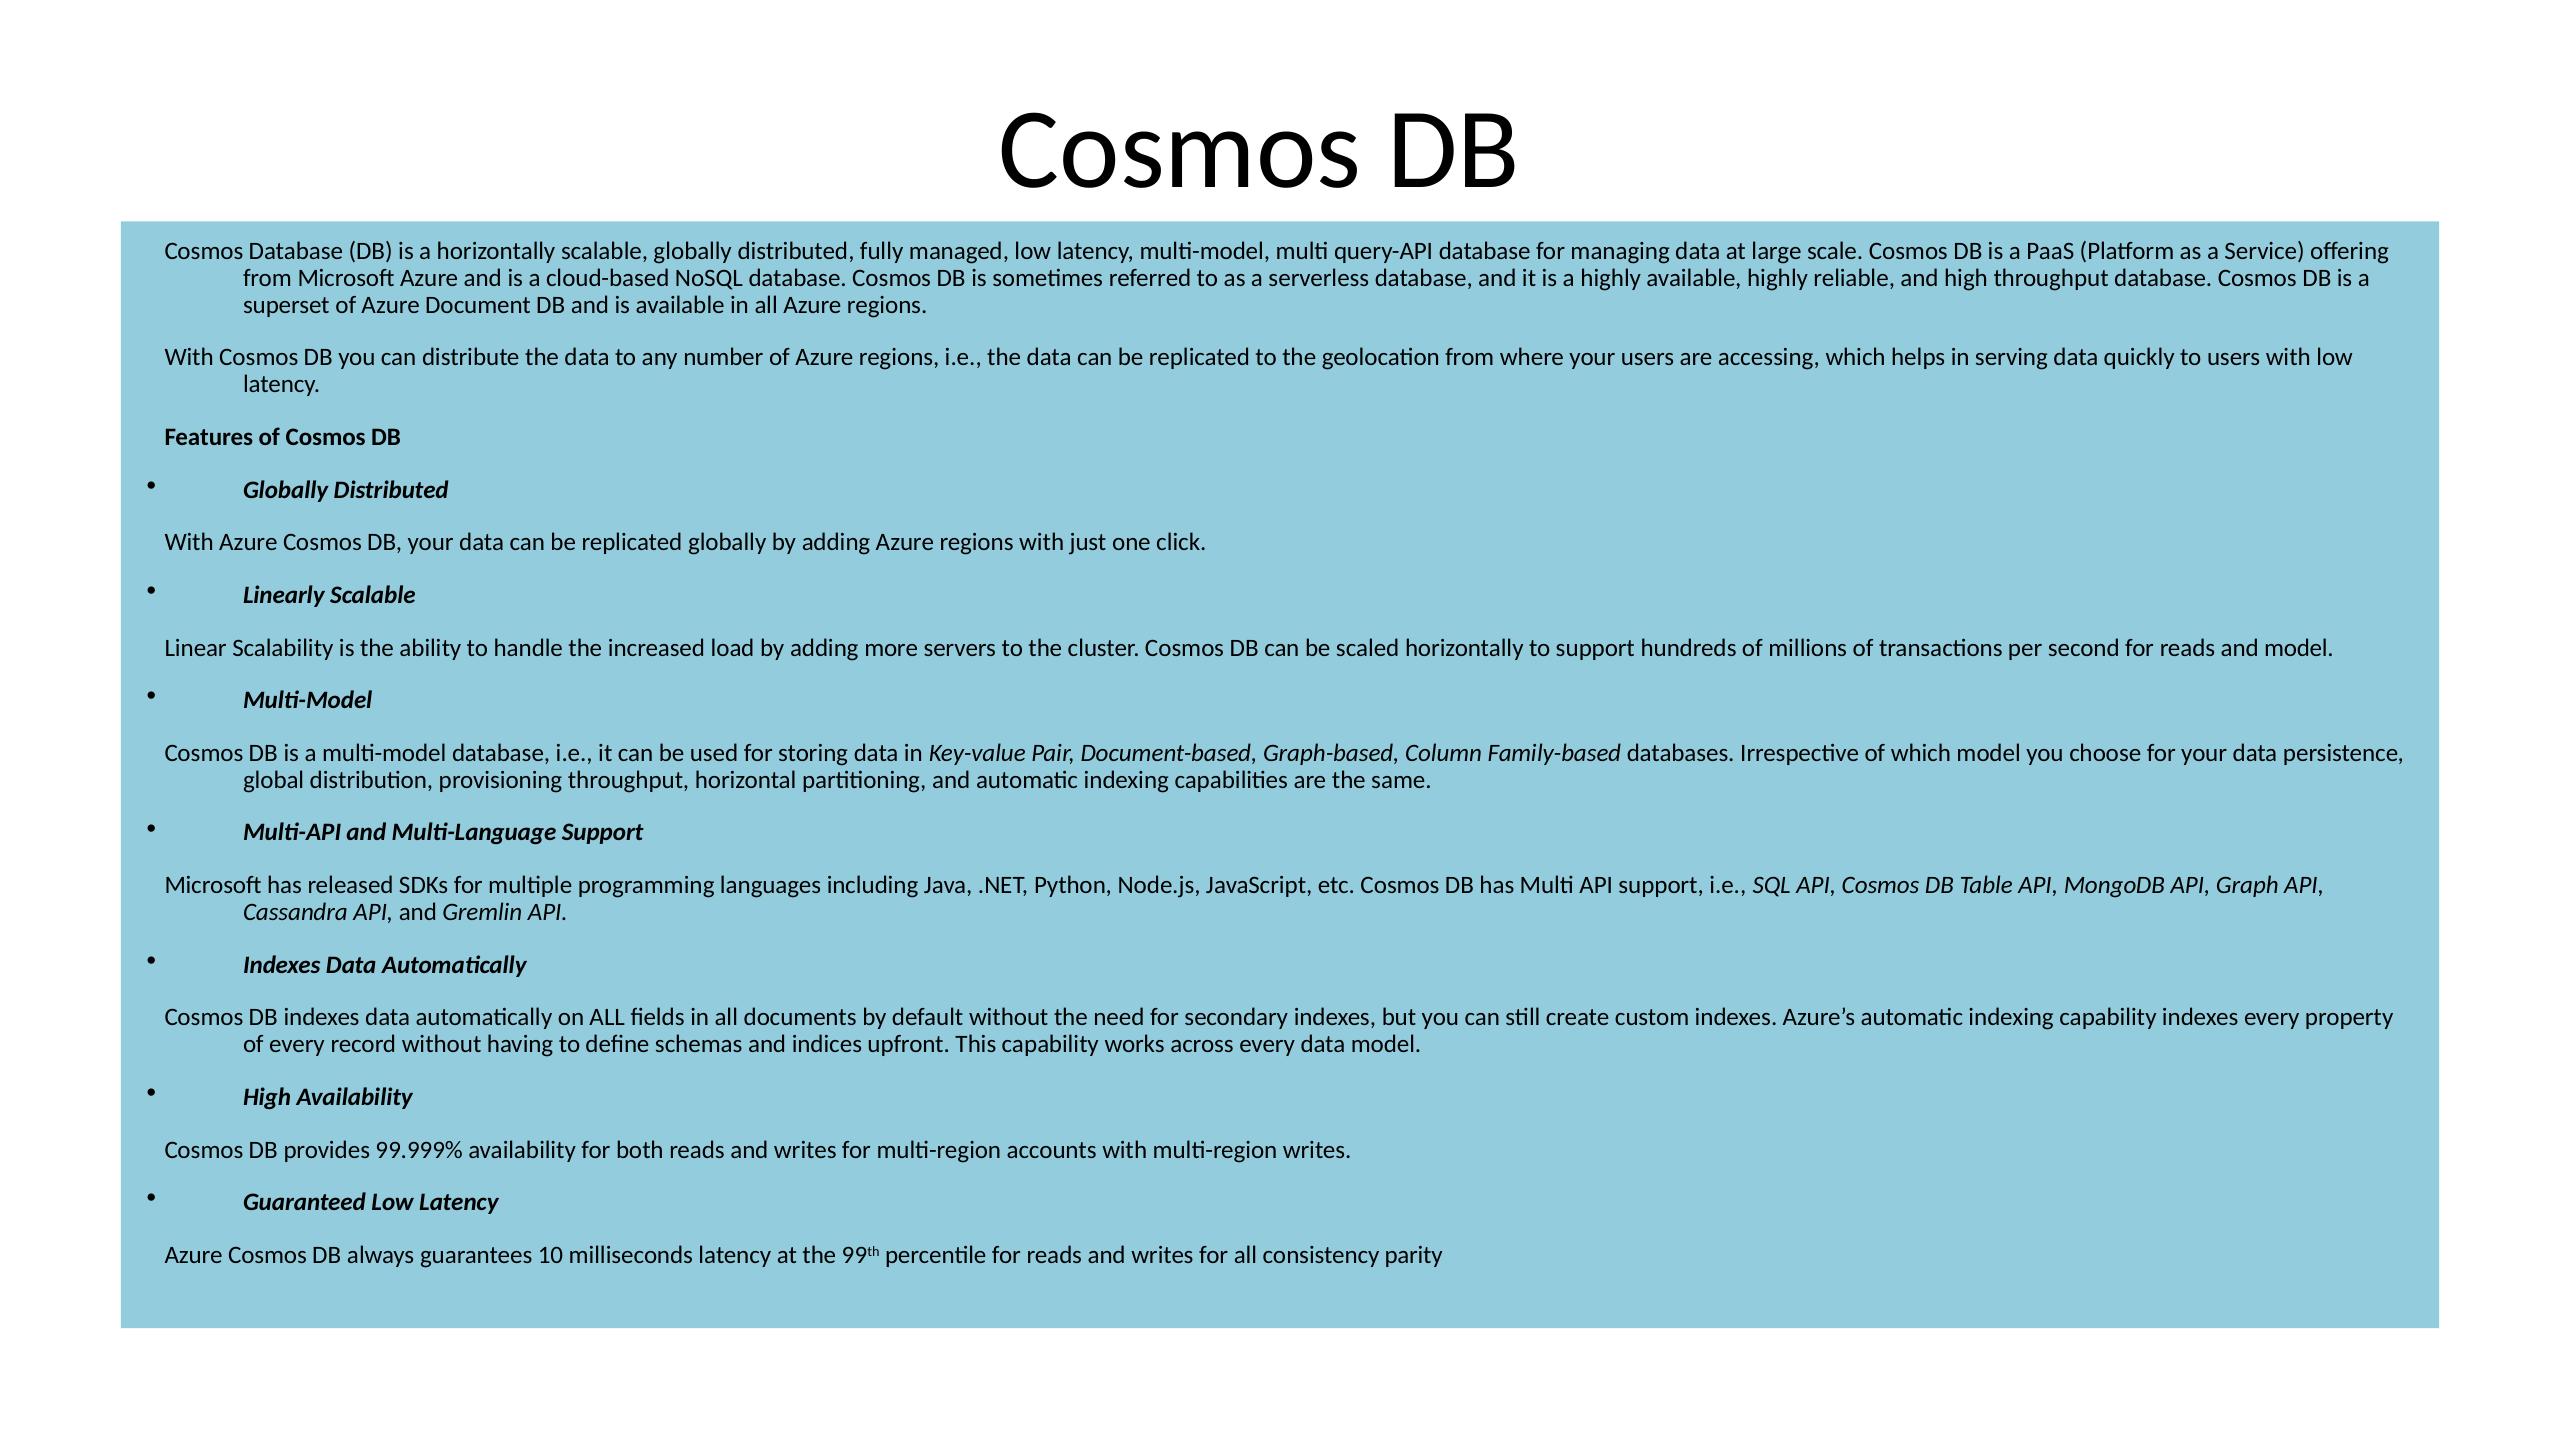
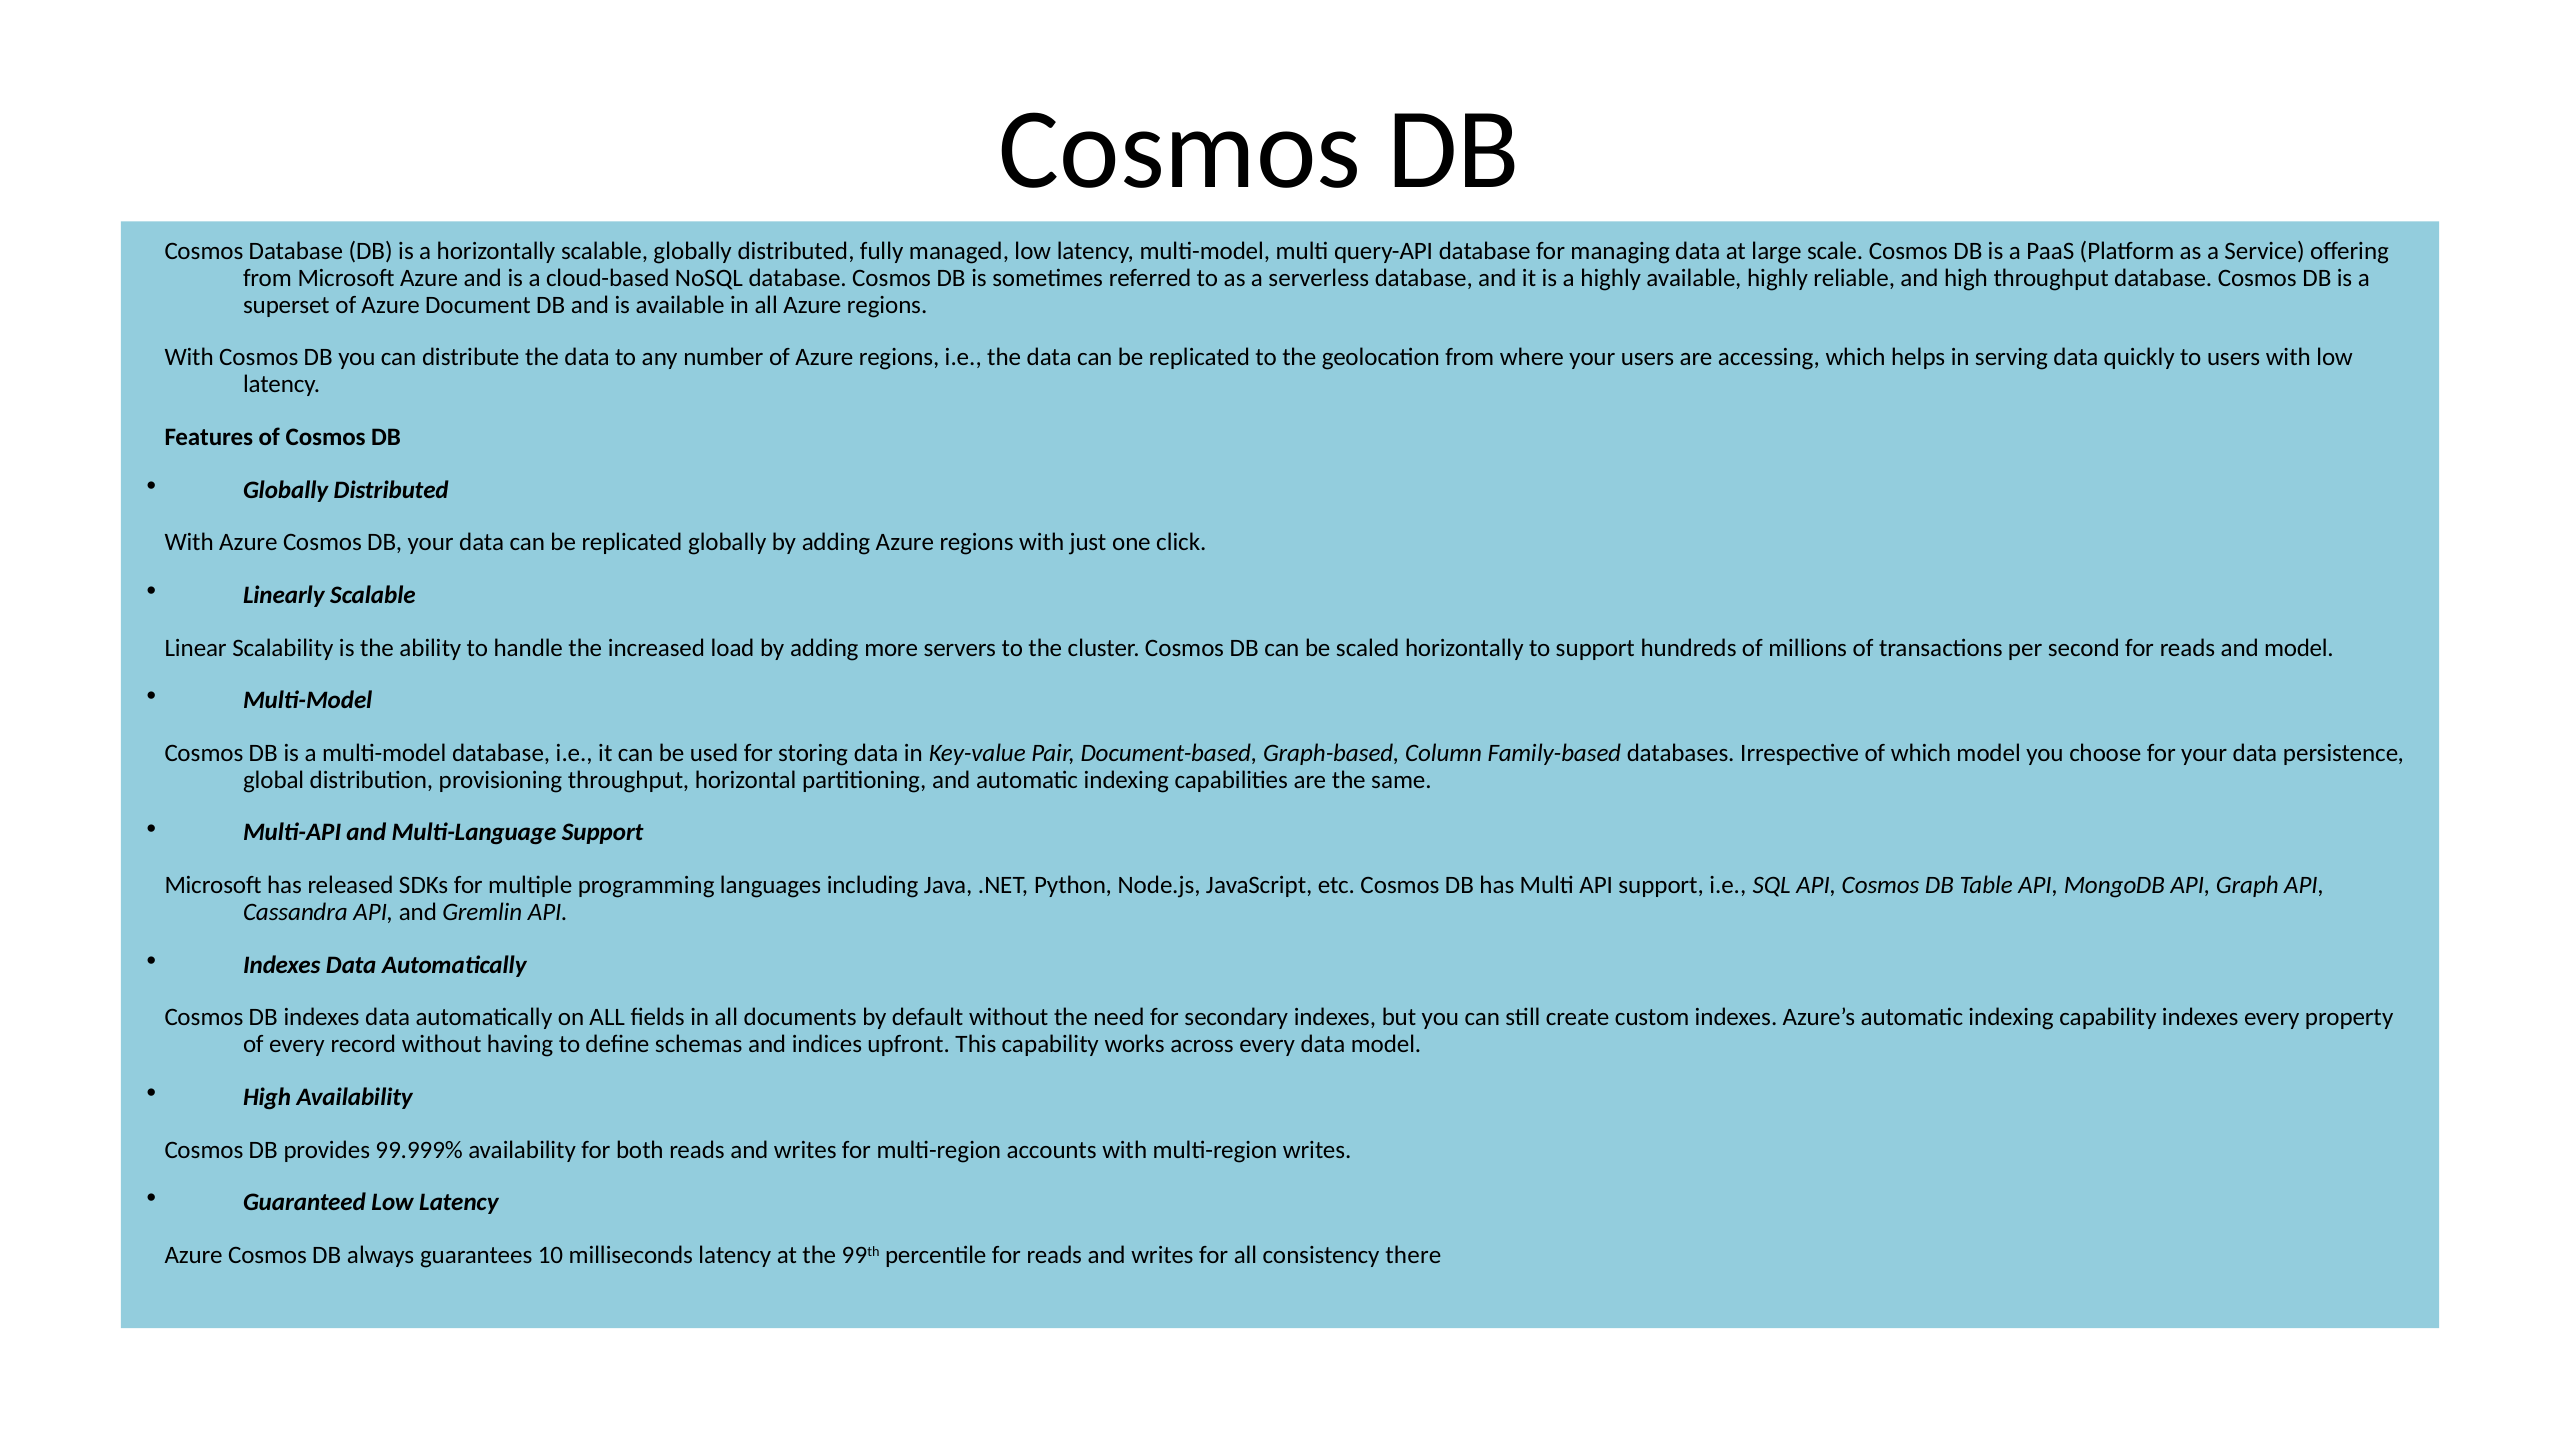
parity: parity -> there (1413, 1255)
